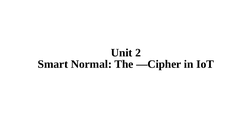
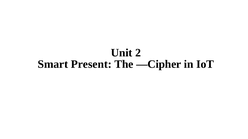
Normal: Normal -> Present (91, 64)
